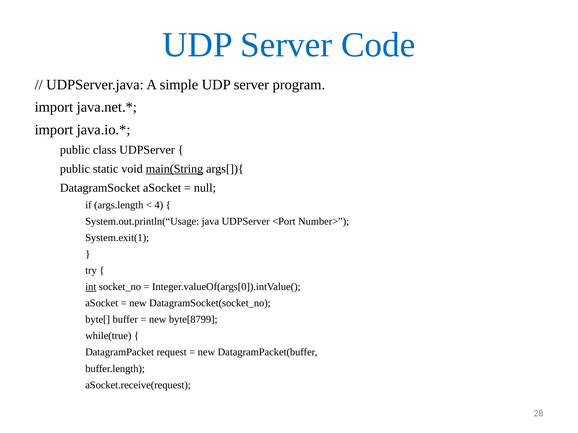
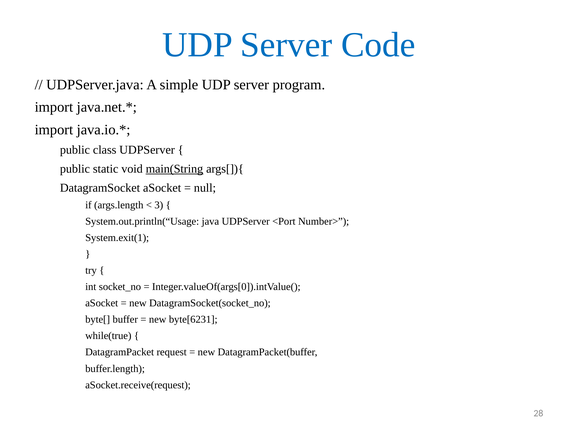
4: 4 -> 3 (159, 205)
int underline: present -> none (91, 287)
byte[8799: byte[8799 -> byte[6231 (193, 320)
